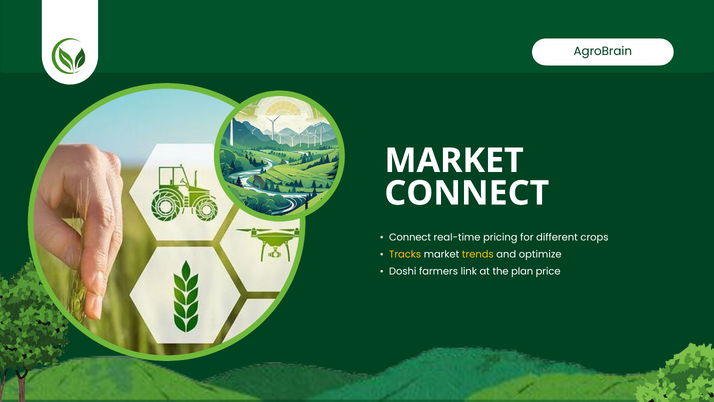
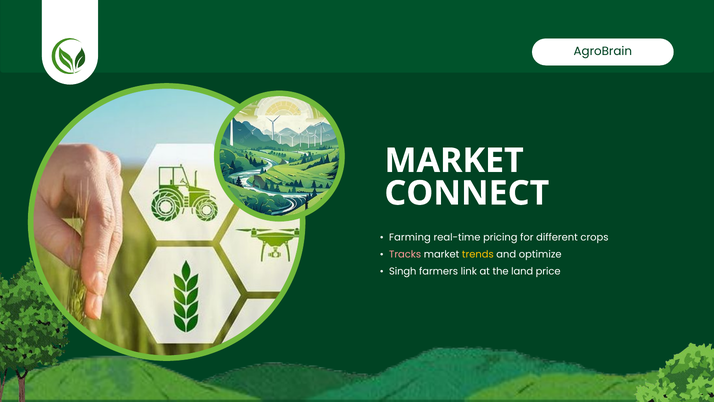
Connect: Connect -> Farming (410, 237)
Tracks colour: yellow -> pink (405, 254)
Doshi: Doshi -> Singh (403, 271)
plan: plan -> land (522, 271)
